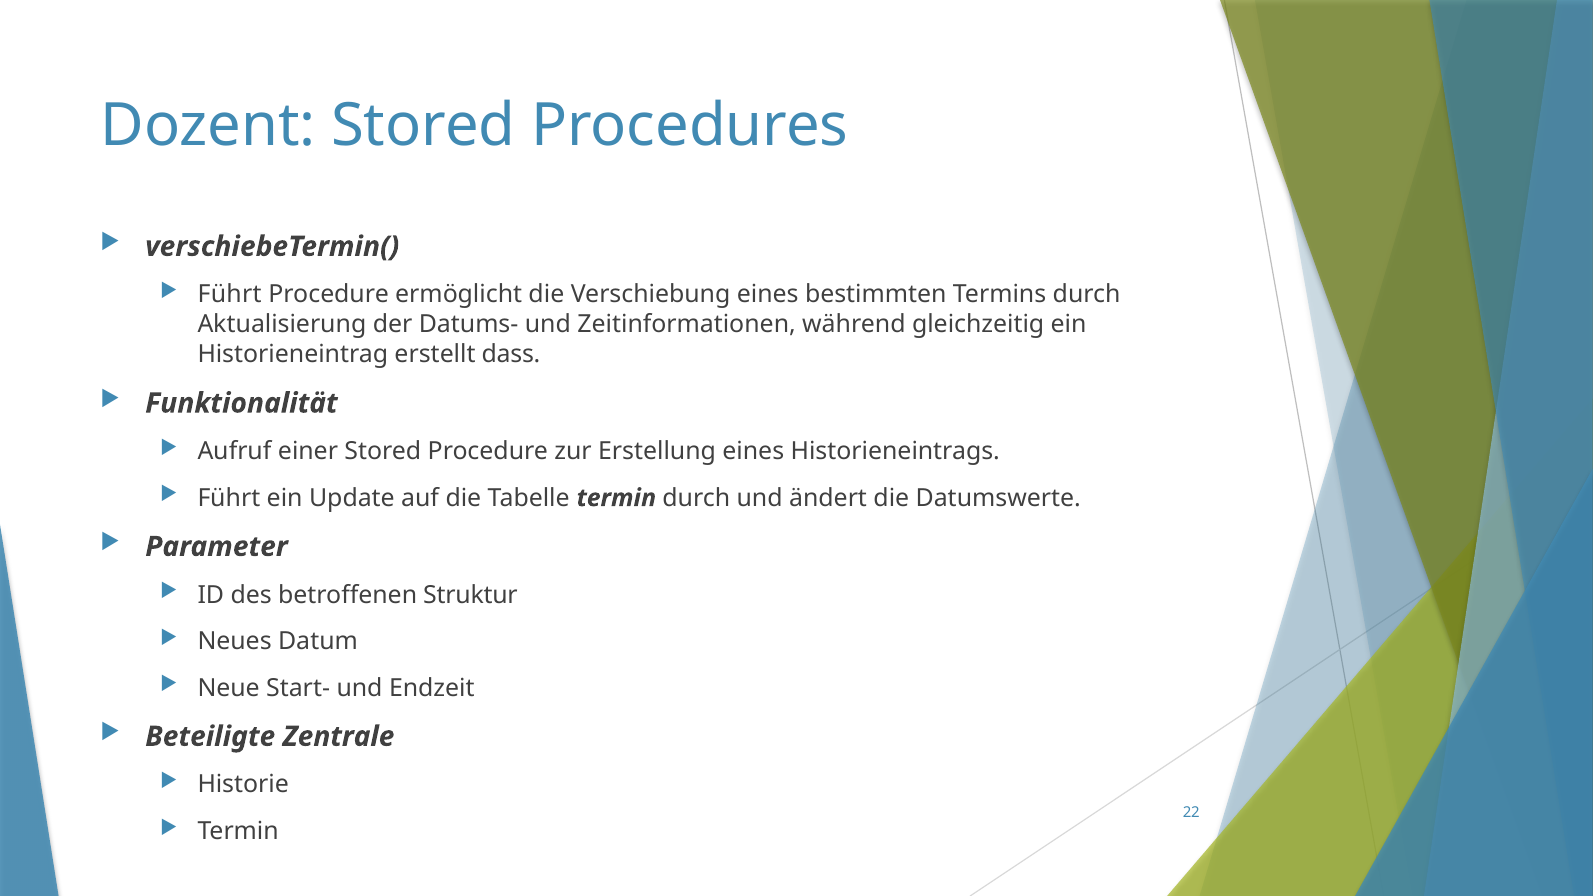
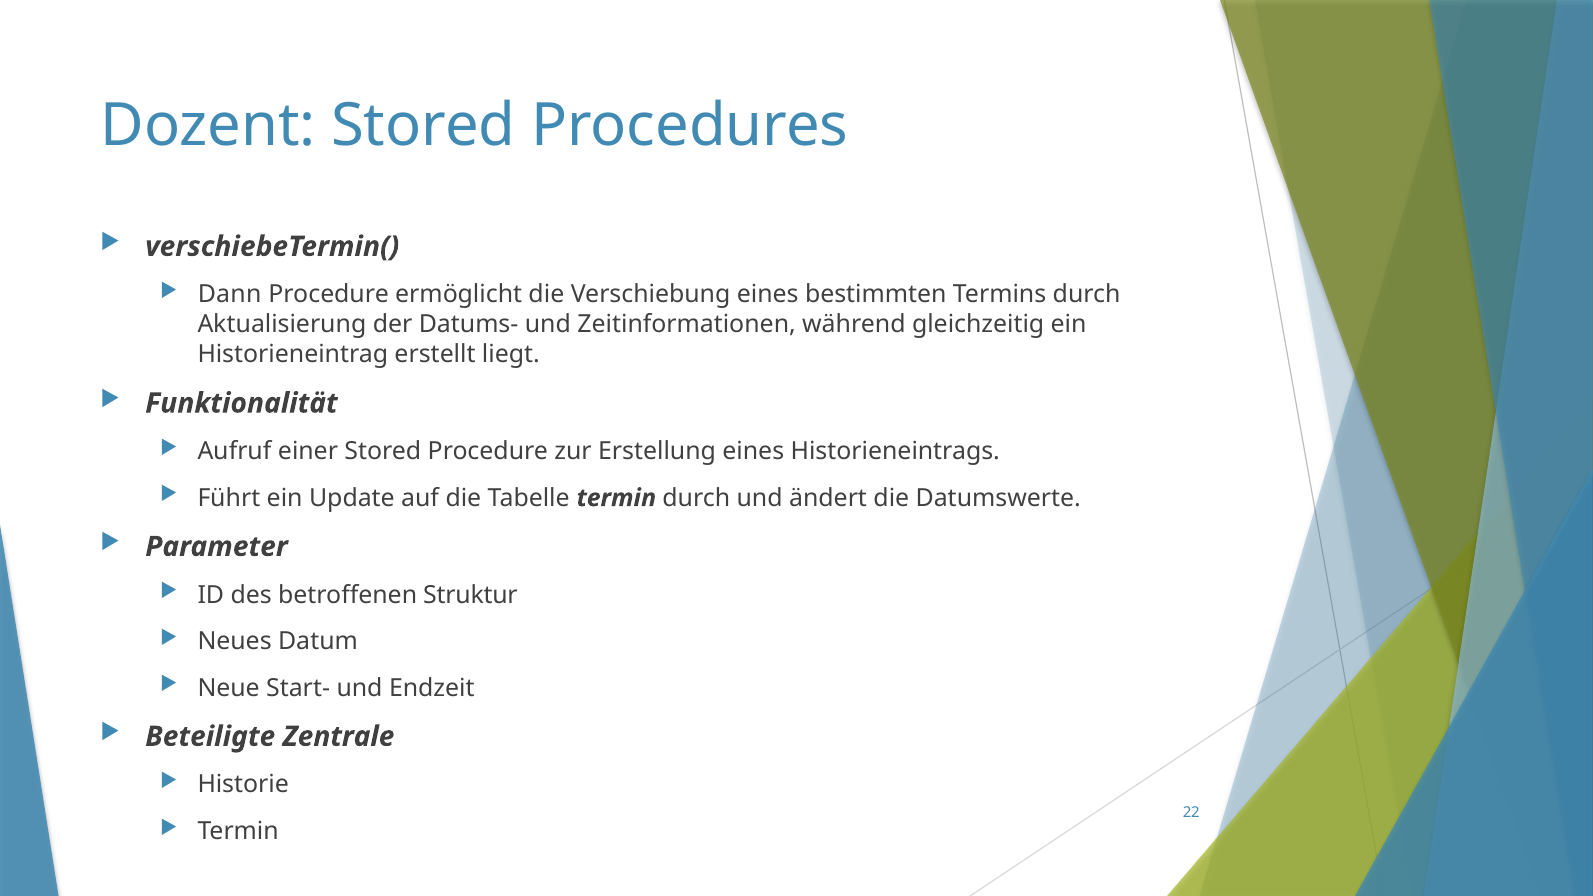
Führt: Führt -> Dann (230, 295)
dass: dass -> liegt (511, 355)
